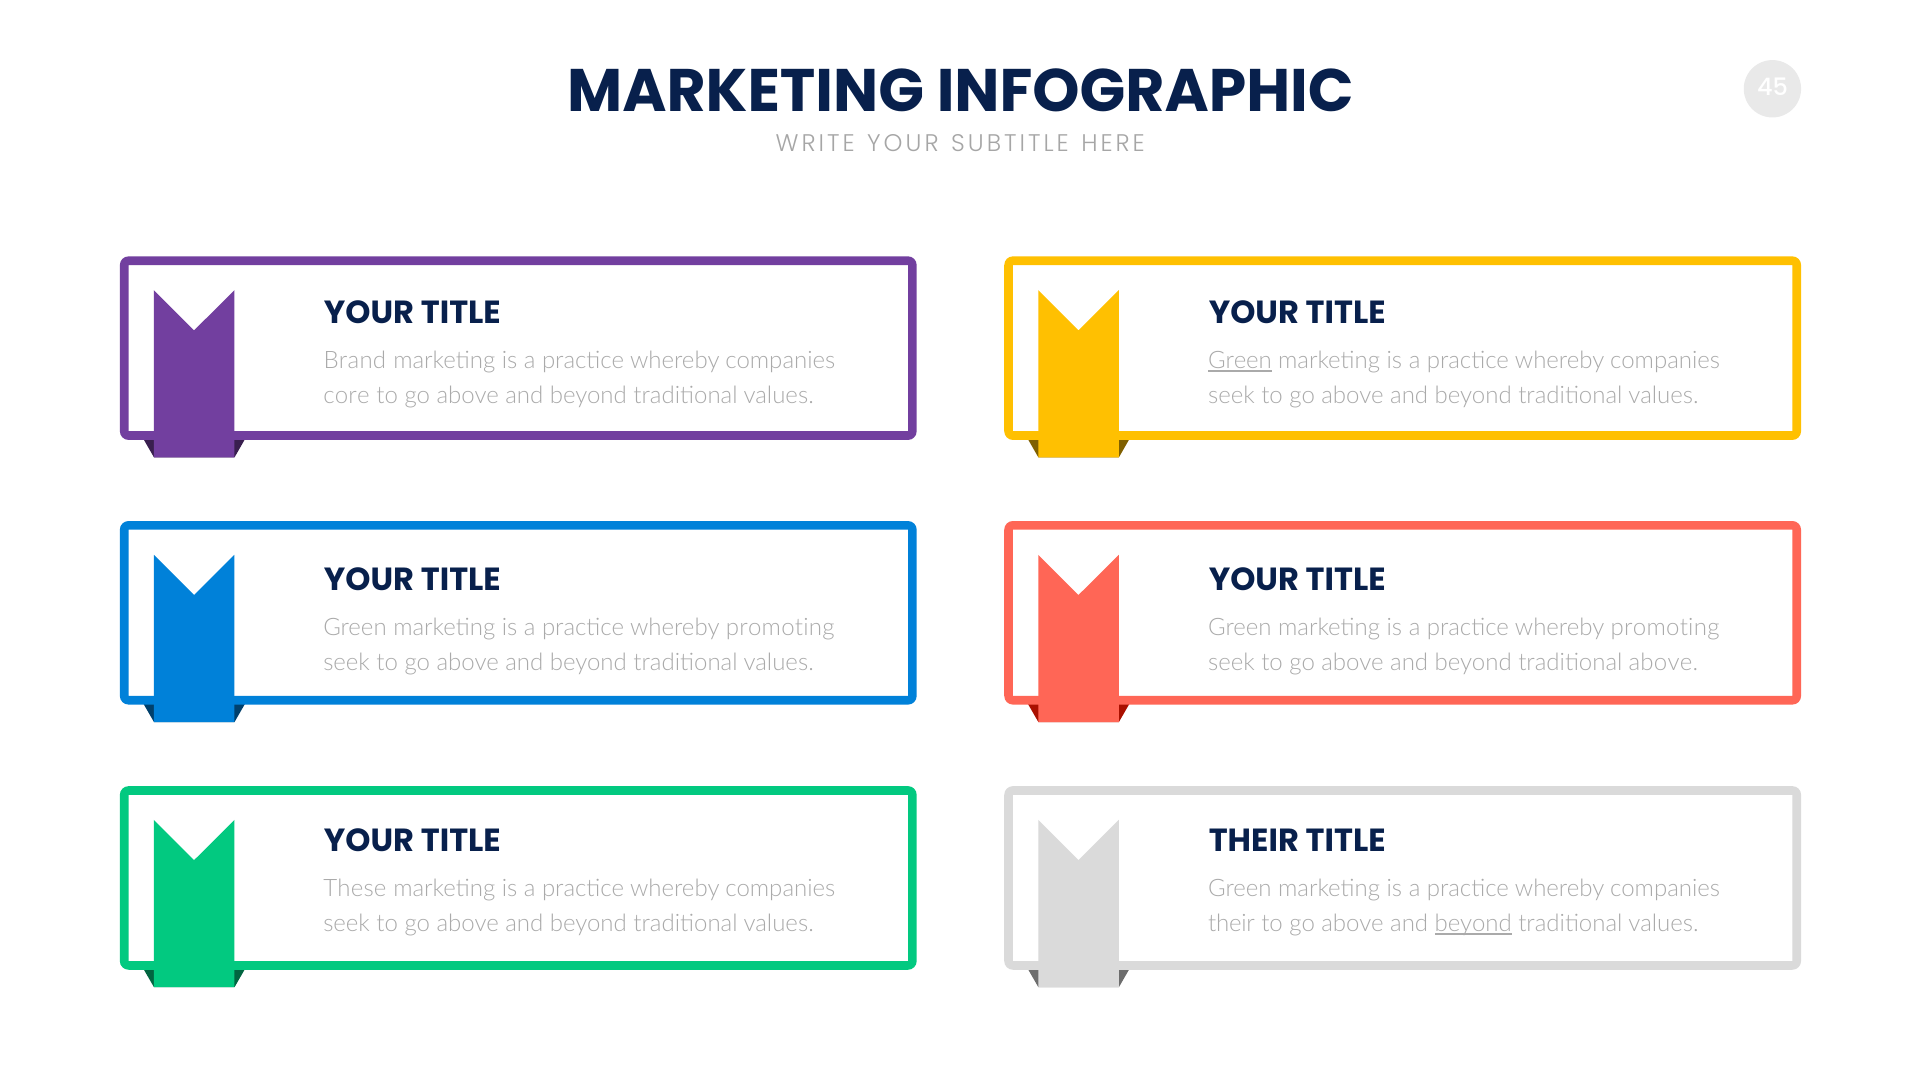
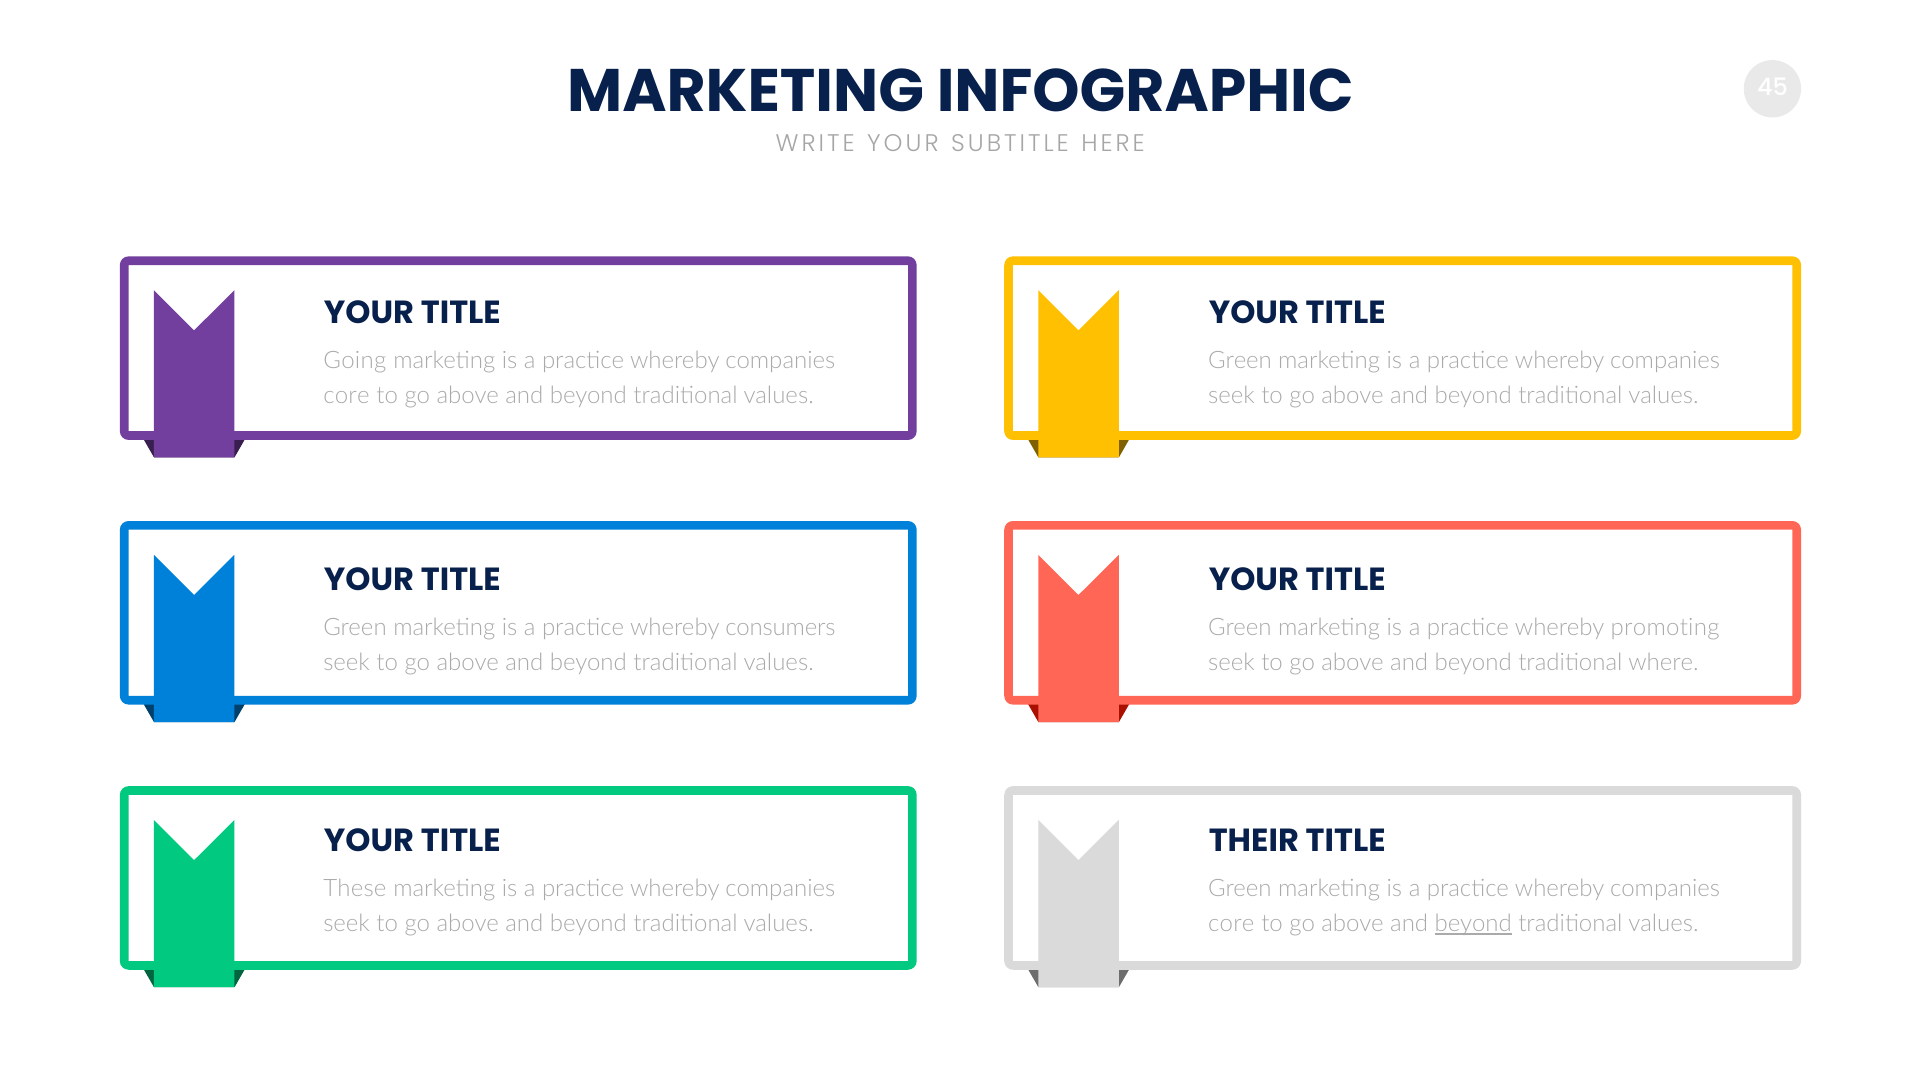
Brand: Brand -> Going (355, 361)
Green underline: present -> none (1240, 361)
promoting: promoting -> consumers (780, 627)
traditional above: above -> where (1664, 662)
their: their -> core (1231, 923)
